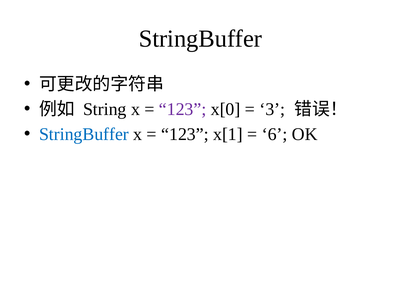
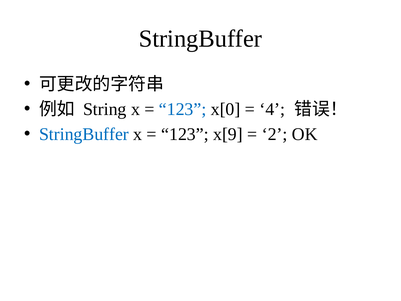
123 colour: purple -> blue (183, 109)
3: 3 -> 4 (272, 109)
x[1: x[1 -> x[9 (228, 134)
6: 6 -> 2 (275, 134)
